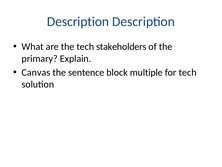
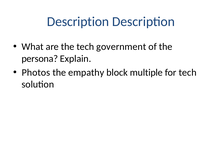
stakeholders: stakeholders -> government (121, 47)
primary: primary -> persona (40, 58)
Canvas: Canvas -> Photos (36, 72)
sentence: sentence -> empathy (86, 72)
